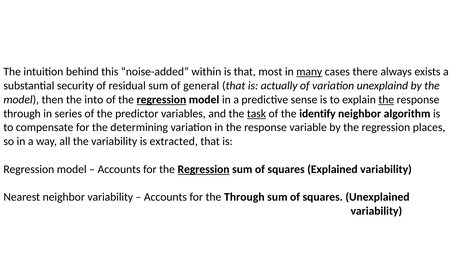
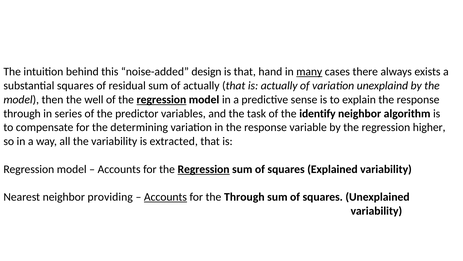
within: within -> design (206, 72)
most: most -> hand (270, 72)
substantial security: security -> squares (75, 86)
of general: general -> actually (201, 86)
into: into -> well (94, 99)
the underline: present -> none (386, 99)
task underline: present -> none (257, 113)
places: places -> higher (429, 127)
neighbor variability: variability -> providing (110, 197)
Accounts underline: none -> present (165, 197)
